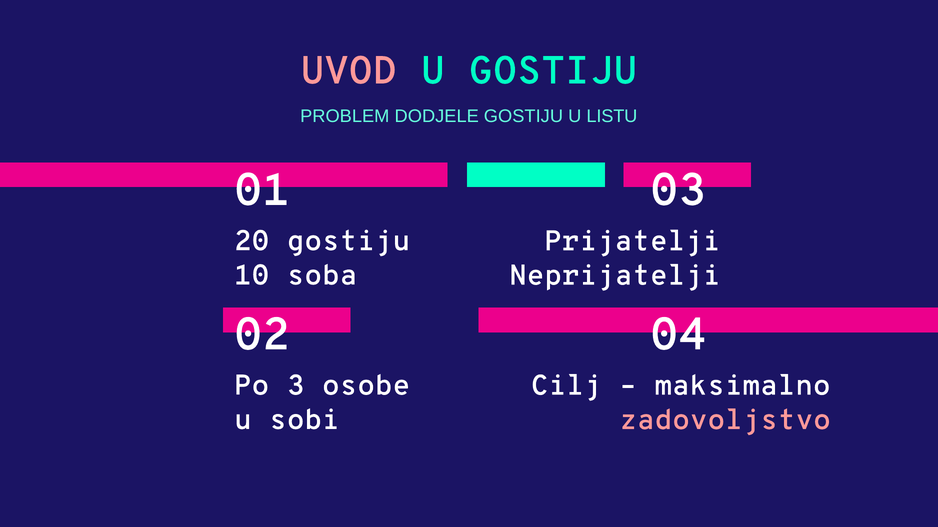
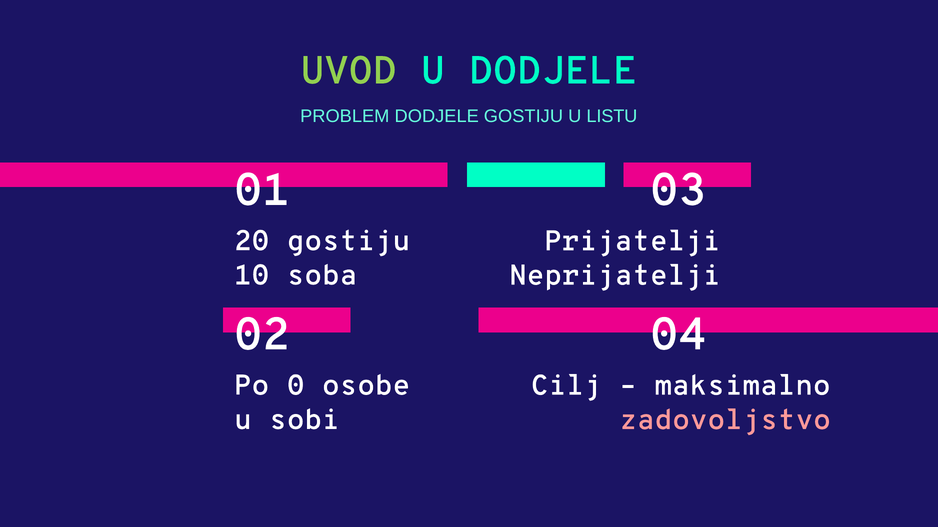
UVOD colour: pink -> light green (349, 71)
U GOSTIJU: GOSTIJU -> DODJELE (553, 71)
3: 3 -> 0 (296, 386)
